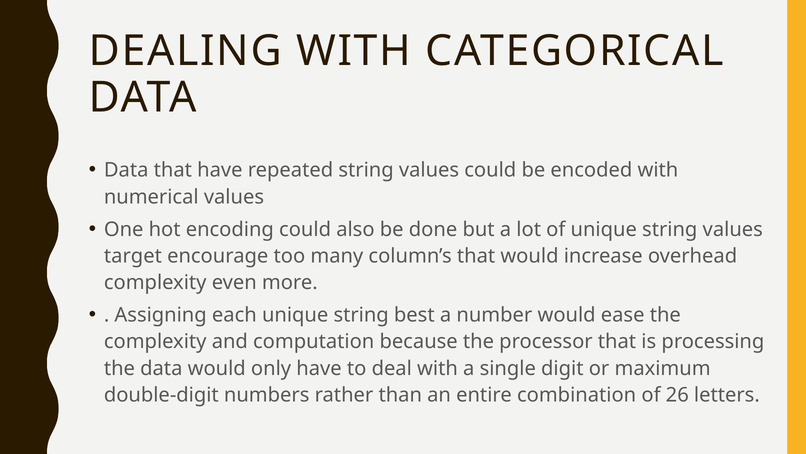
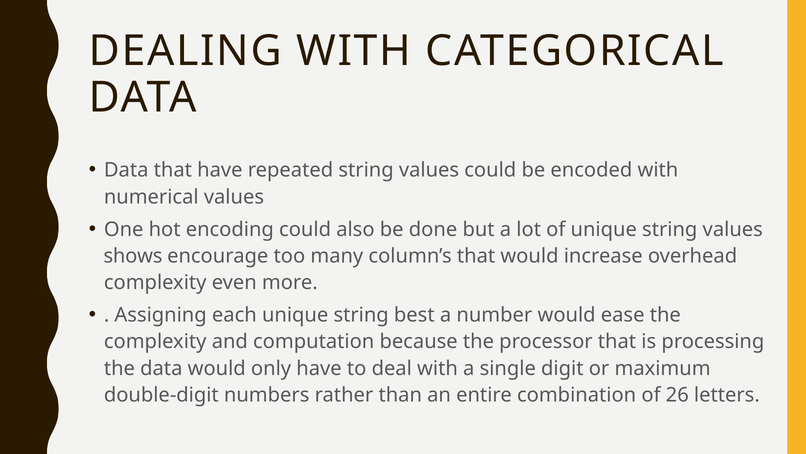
target: target -> shows (133, 256)
